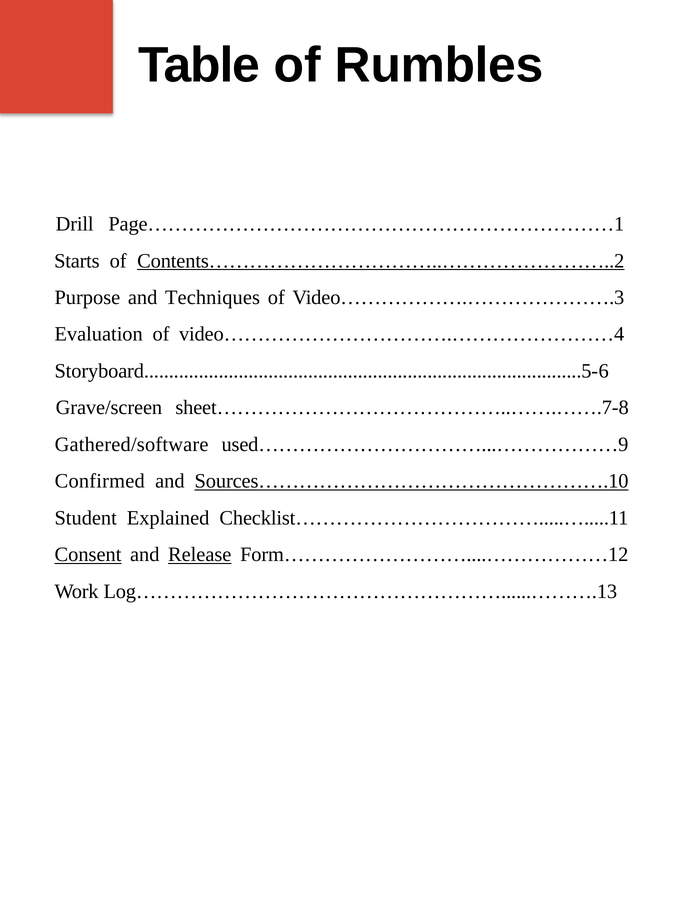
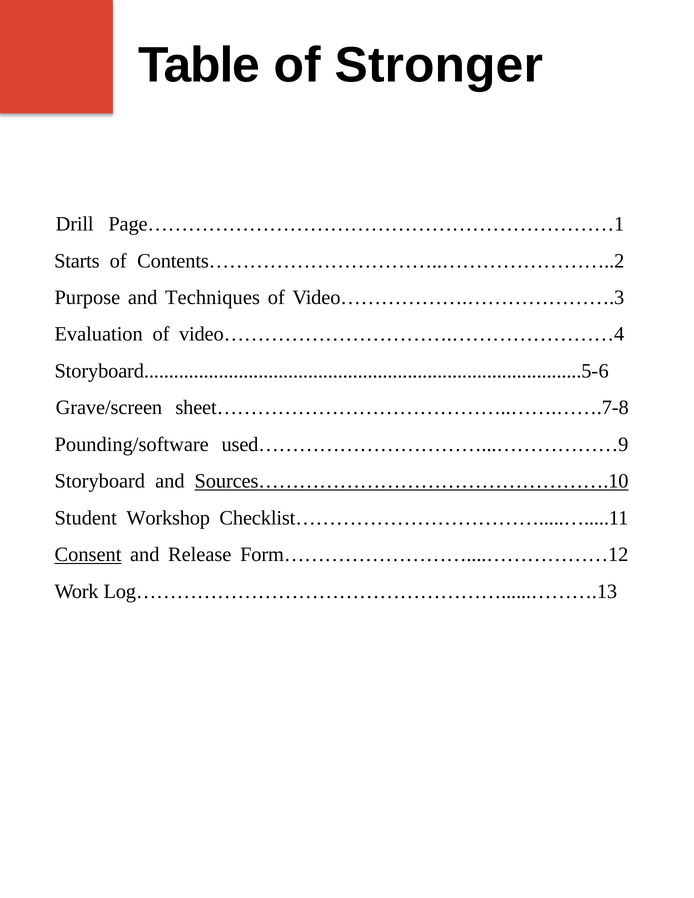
Rumbles: Rumbles -> Stronger (439, 66)
Contents……………………………..……………………..2 underline: present -> none (381, 261)
Gathered/software: Gathered/software -> Pounding/software (132, 445)
Confirmed: Confirmed -> Storyboard (100, 481)
Explained: Explained -> Workshop (168, 518)
Release underline: present -> none (200, 555)
